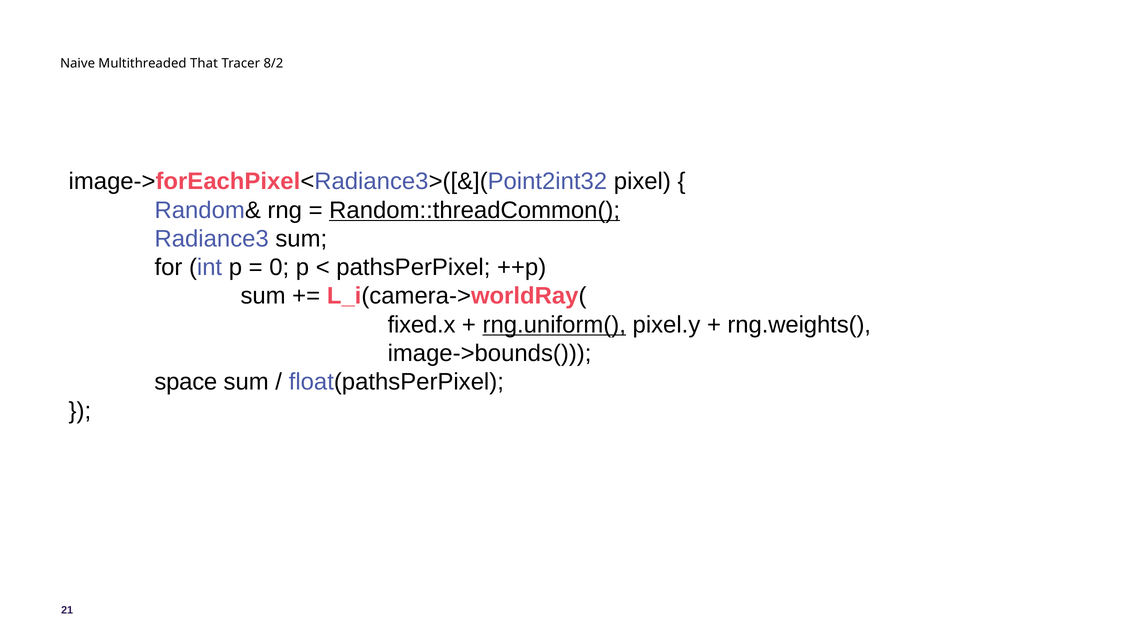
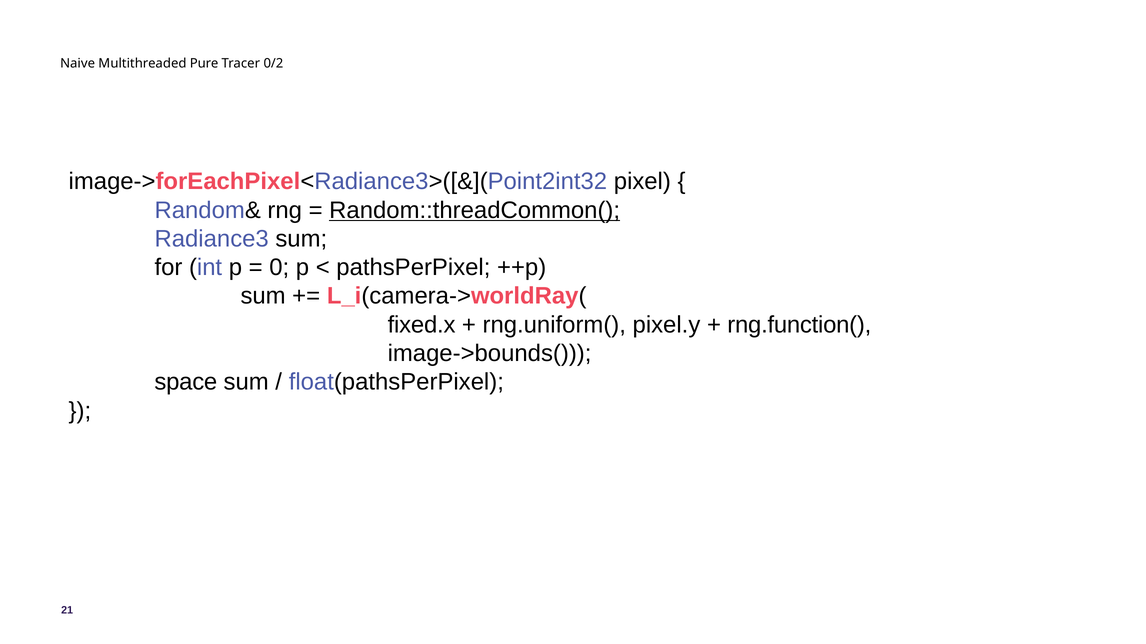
That: That -> Pure (204, 63)
8/2: 8/2 -> 0/2 (273, 63)
rng.uniform( underline: present -> none (554, 325)
rng.weights(: rng.weights( -> rng.function( (799, 325)
